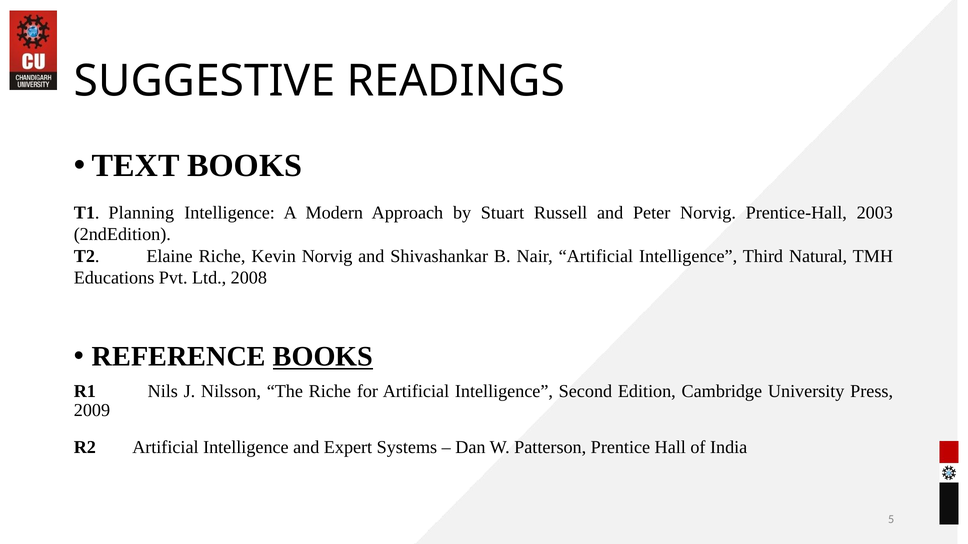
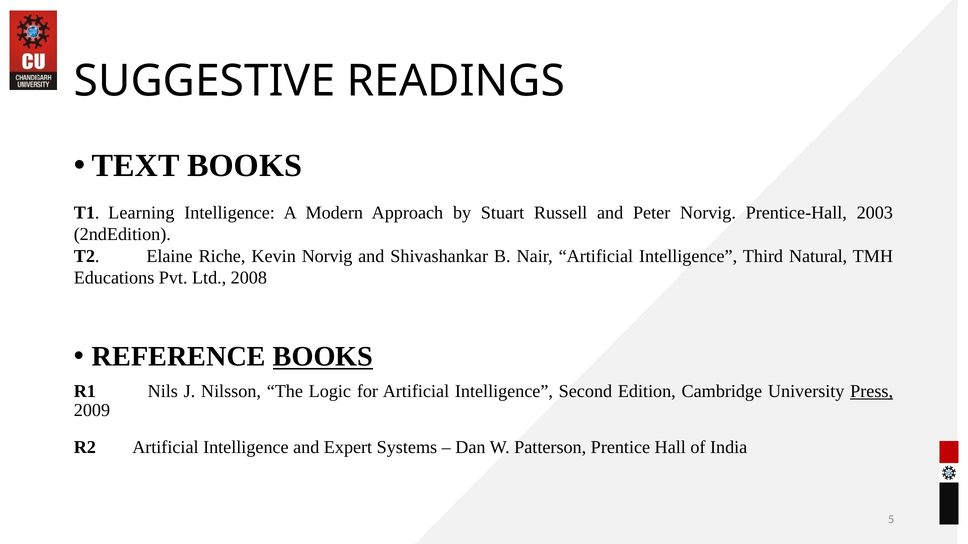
Planning: Planning -> Learning (141, 213)
The Riche: Riche -> Logic (330, 392)
Press underline: none -> present (872, 392)
